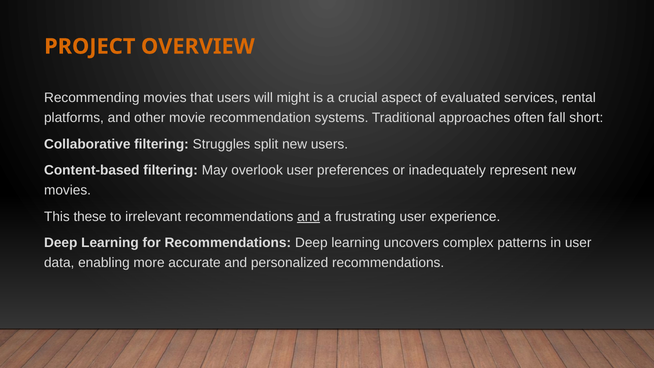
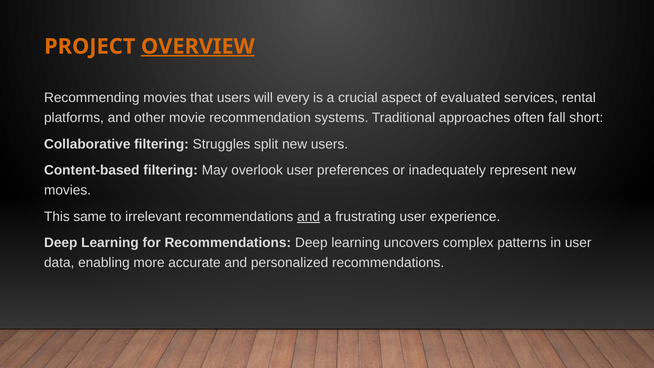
OVERVIEW underline: none -> present (198, 46)
might: might -> every (293, 98)
these: these -> same (90, 216)
